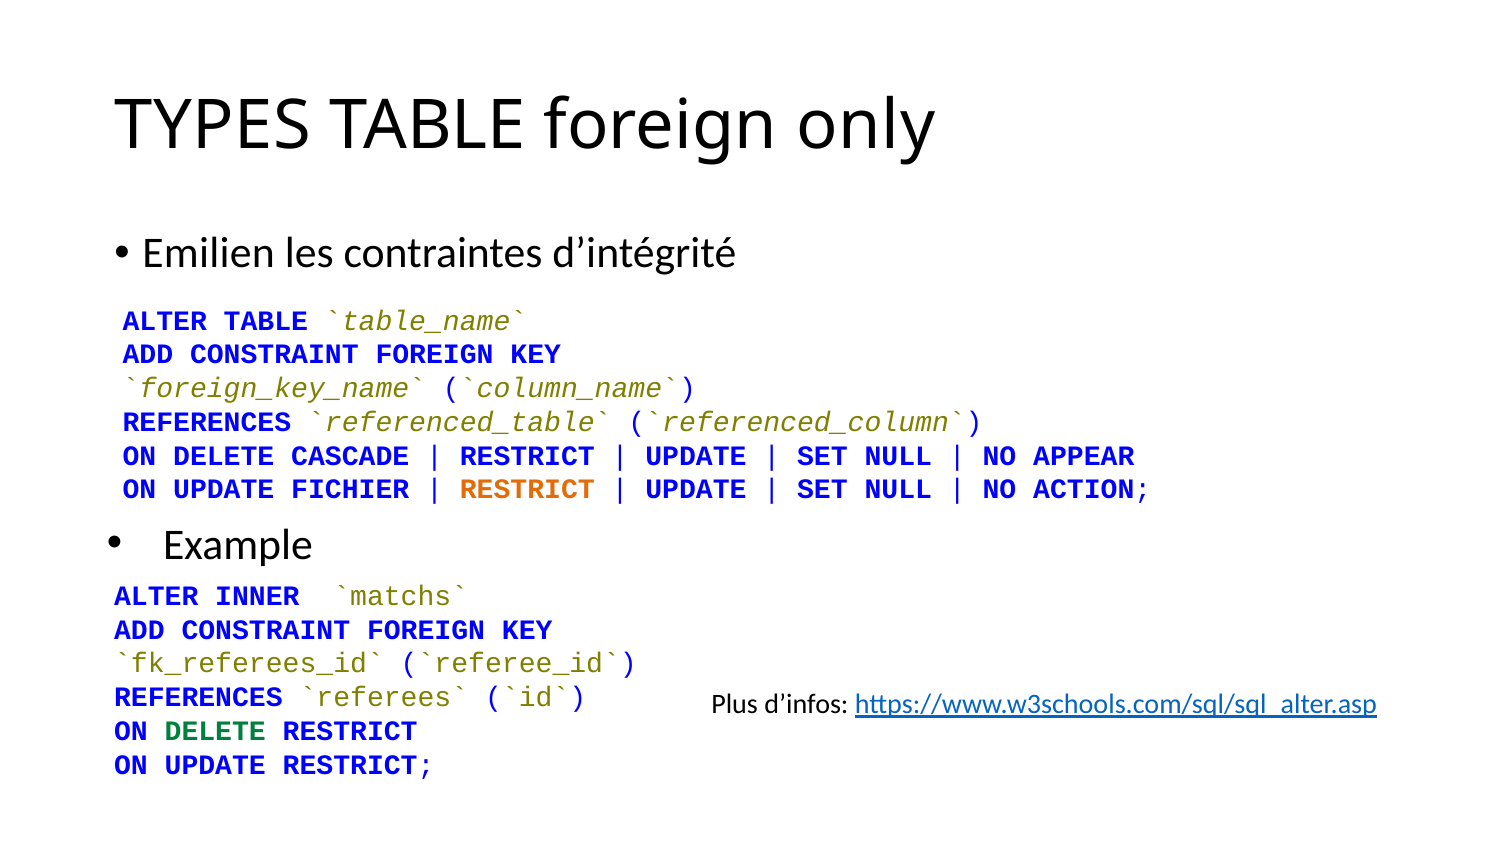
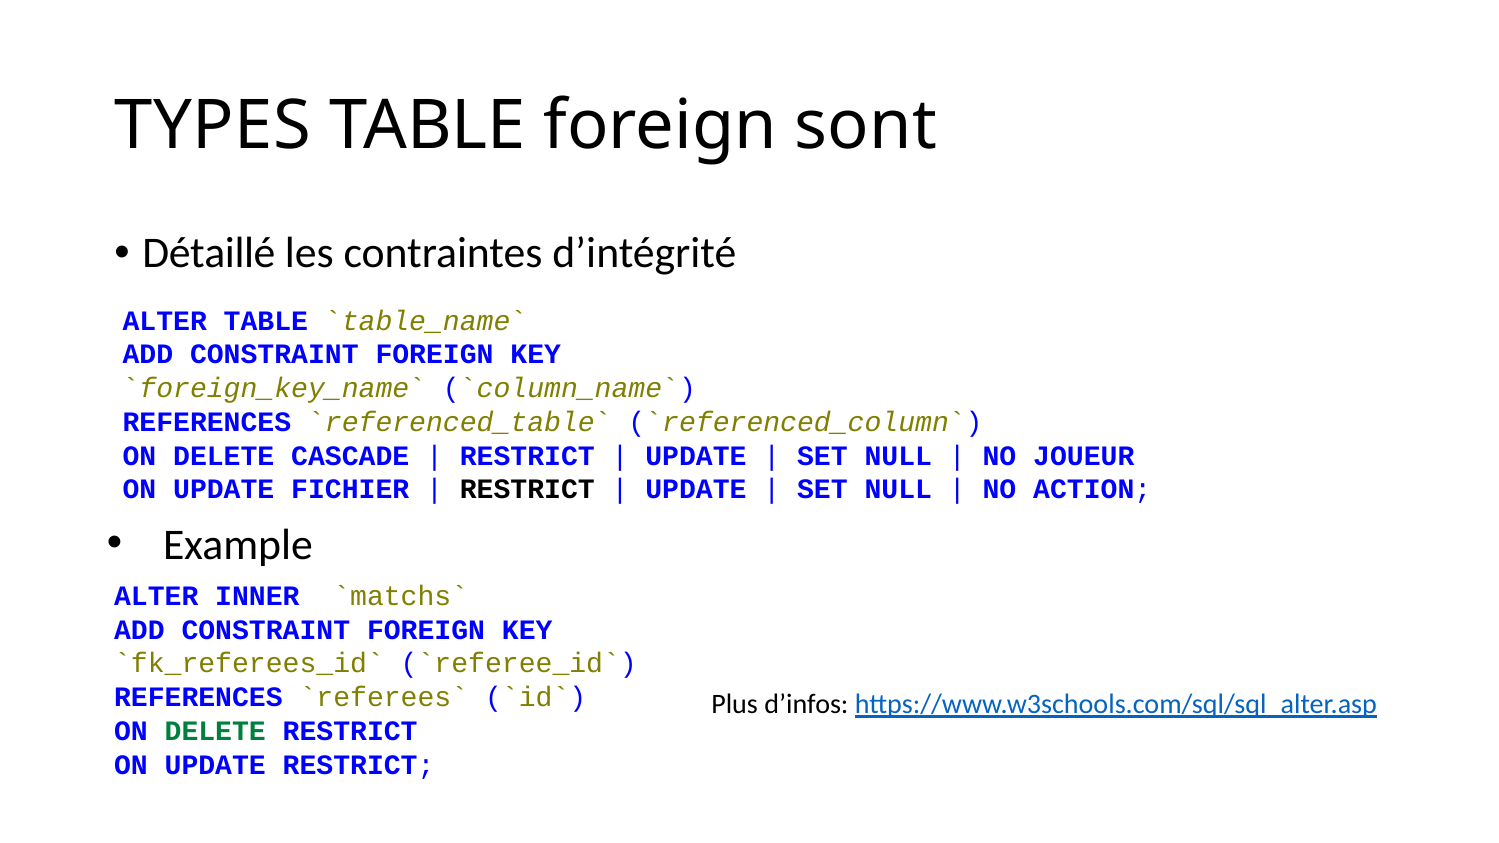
only: only -> sont (866, 126)
Emilien: Emilien -> Détaillé (209, 253)
APPEAR: APPEAR -> JOUEUR (1084, 456)
RESTRICT colour: orange -> black (527, 490)
